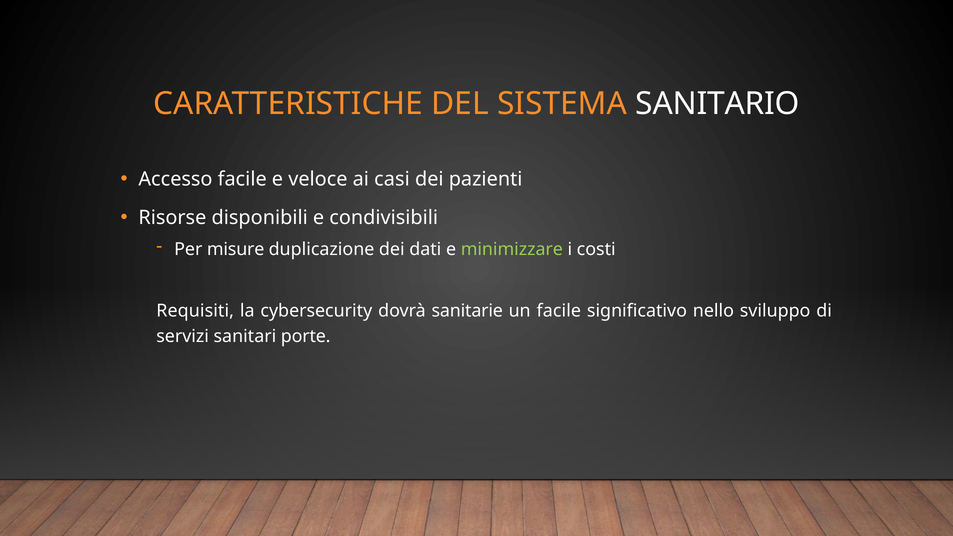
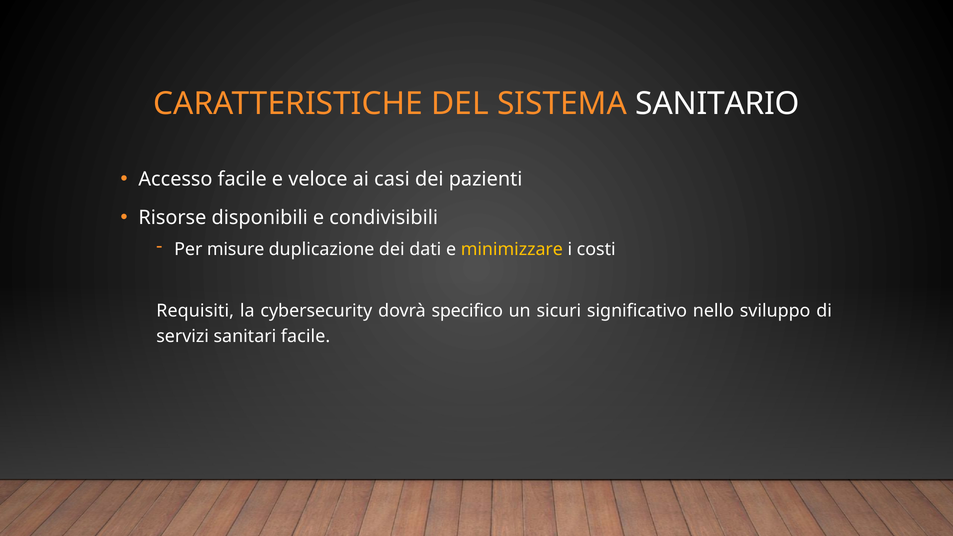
minimizzare colour: light green -> yellow (512, 249)
sanitarie: sanitarie -> specifico (467, 311)
un facile: facile -> sicuri (559, 311)
sanitari porte: porte -> facile (306, 337)
